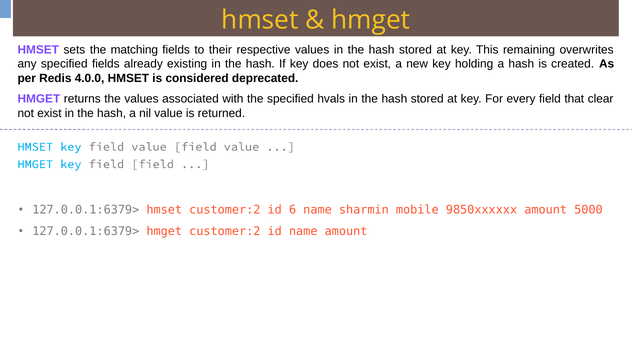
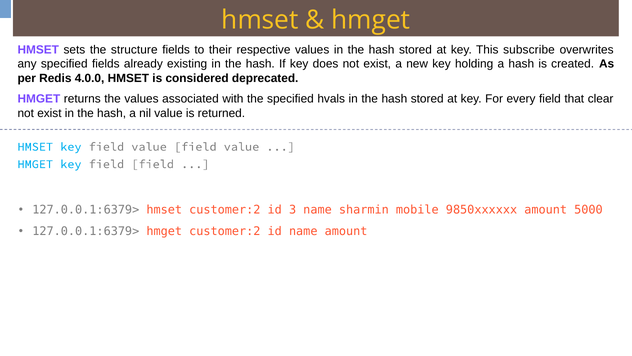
matching: matching -> structure (134, 50)
remaining: remaining -> subscribe (529, 50)
6: 6 -> 3 (293, 210)
